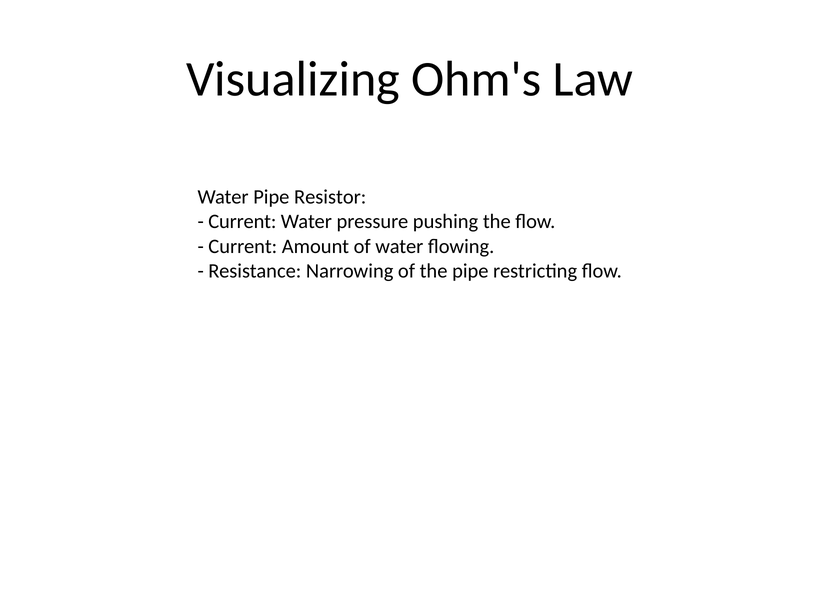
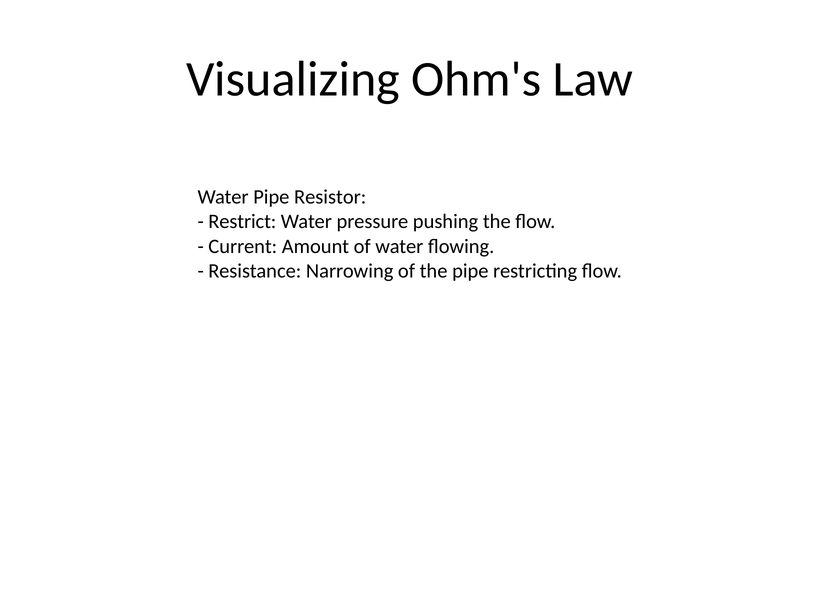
Current: Current -> Restrict (242, 222)
